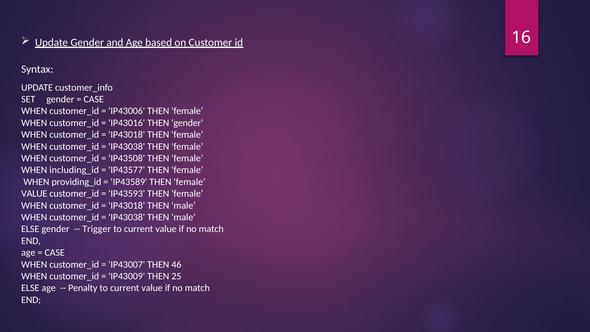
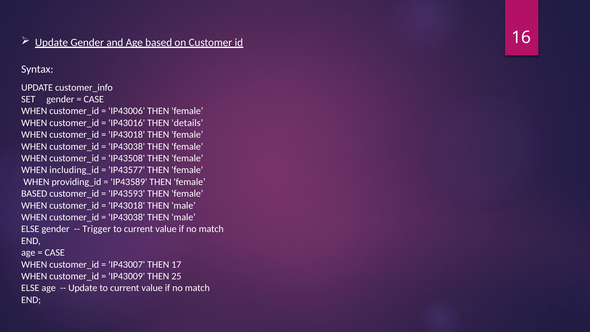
THEN gender: gender -> details (187, 123)
VALUE: VALUE -> BASED (34, 194)
46: 46 -> 17 (176, 264)
Penalty: Penalty -> Update (83, 288)
